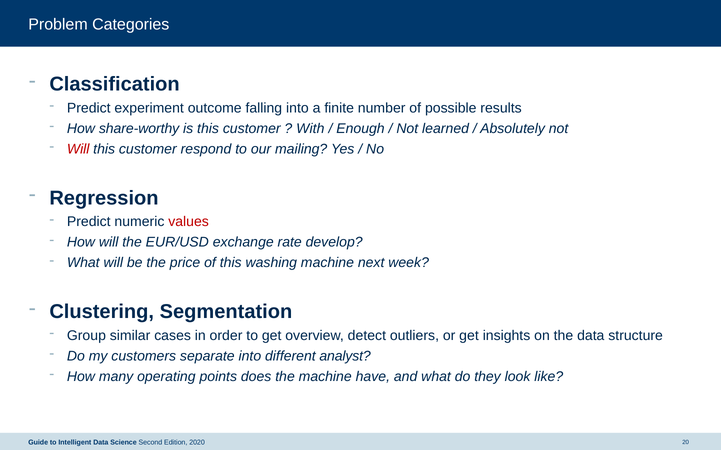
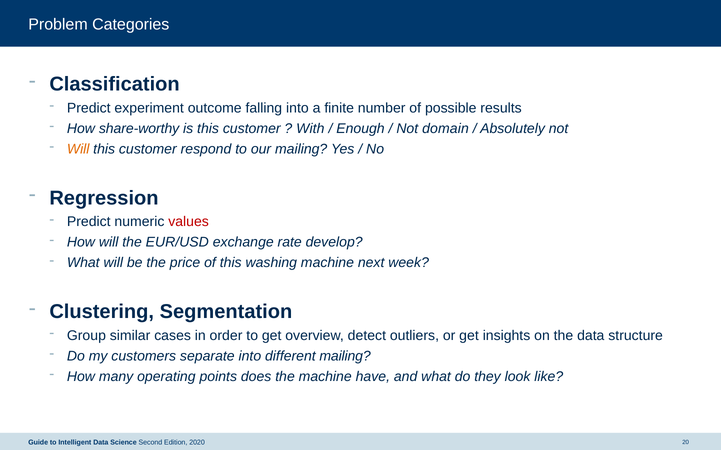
learned: learned -> domain (445, 129)
Will colour: red -> orange (78, 149)
different analyst: analyst -> mailing (345, 356)
